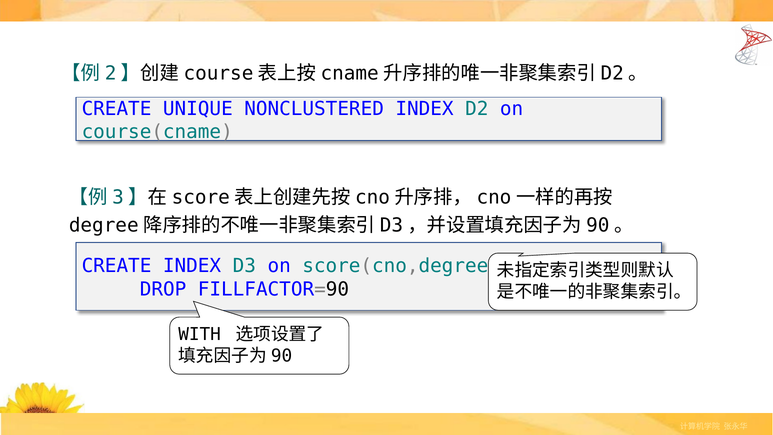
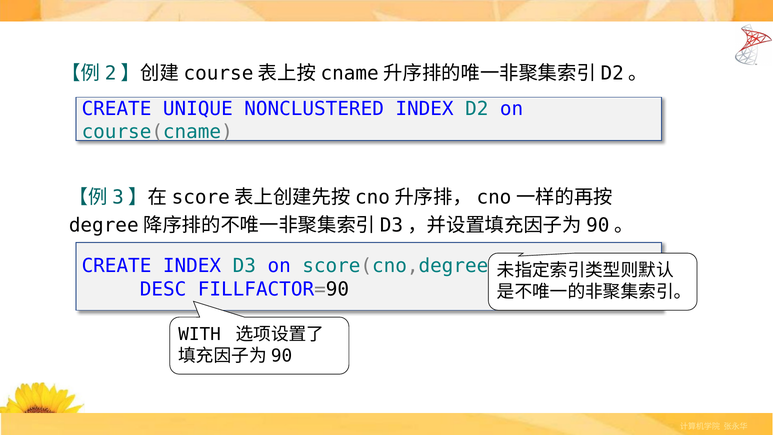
DROP: DROP -> DESC (163, 289)
